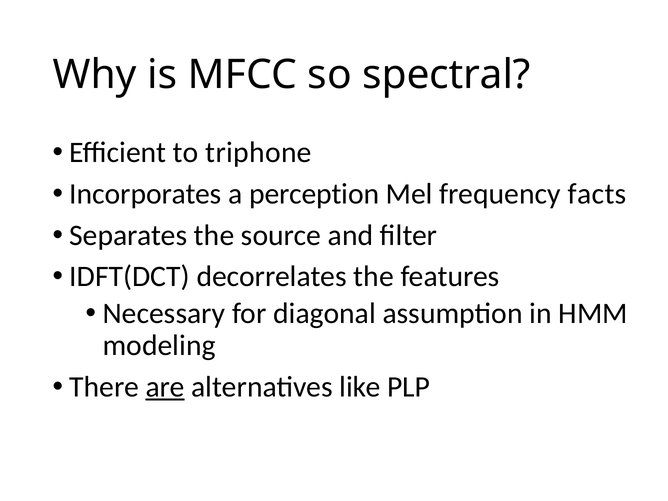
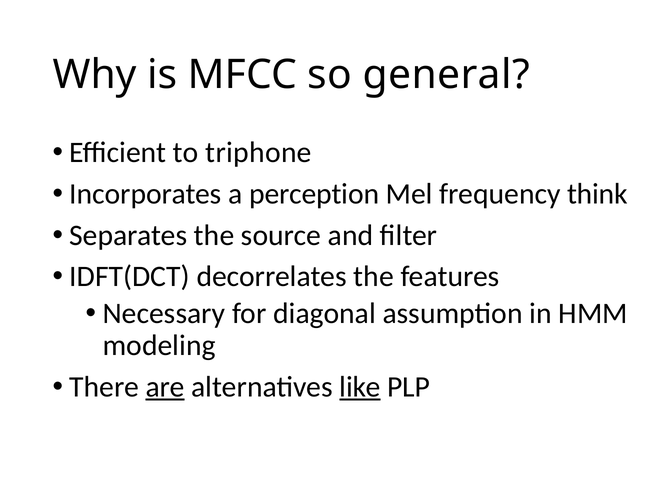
spectral: spectral -> general (446, 75)
facts: facts -> think (597, 194)
like underline: none -> present (360, 387)
